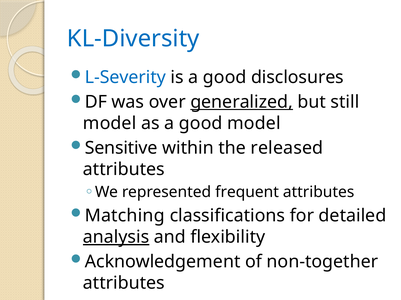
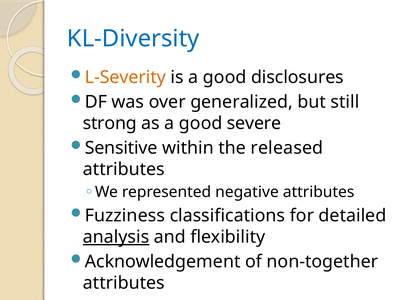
L-Severity colour: blue -> orange (125, 77)
generalized underline: present -> none (242, 102)
model: model -> strong (110, 124)
good model: model -> severe (254, 124)
frequent: frequent -> negative (247, 193)
Matching: Matching -> Fuzziness (125, 216)
